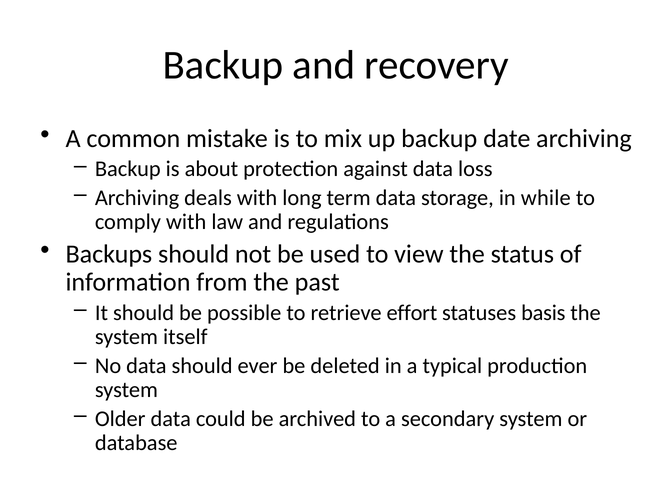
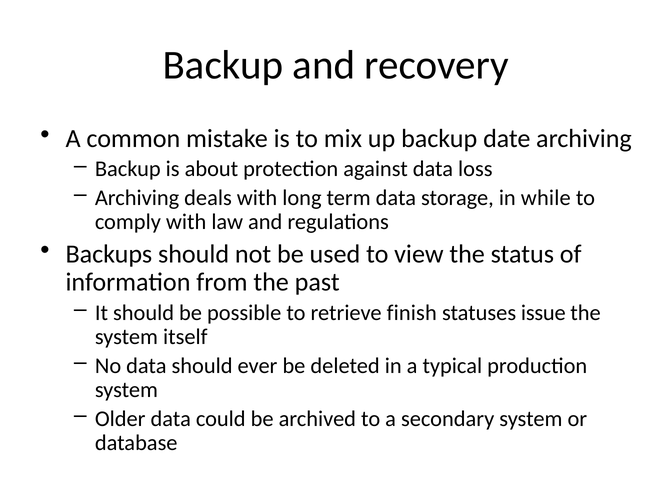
effort: effort -> finish (412, 313)
basis: basis -> issue (543, 313)
